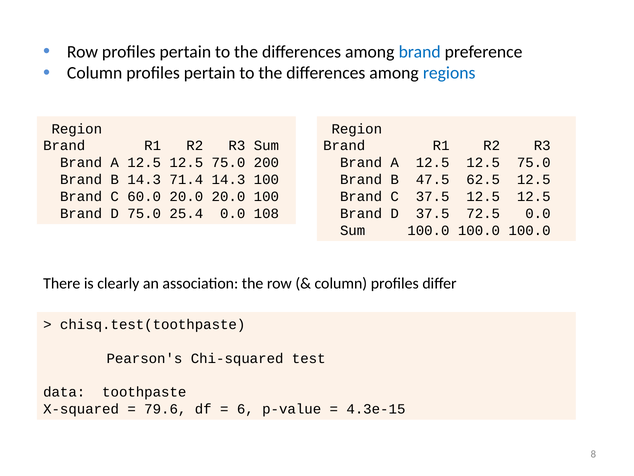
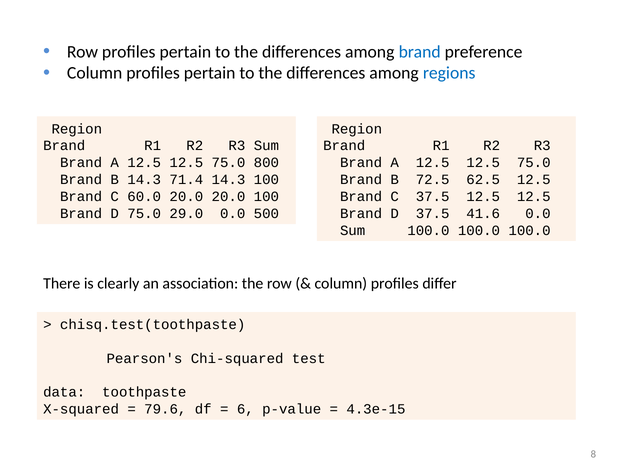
200: 200 -> 800 (266, 163)
47.5: 47.5 -> 72.5 (433, 179)
25.4: 25.4 -> 29.0 (186, 213)
108: 108 -> 500 (266, 213)
72.5: 72.5 -> 41.6 (483, 213)
